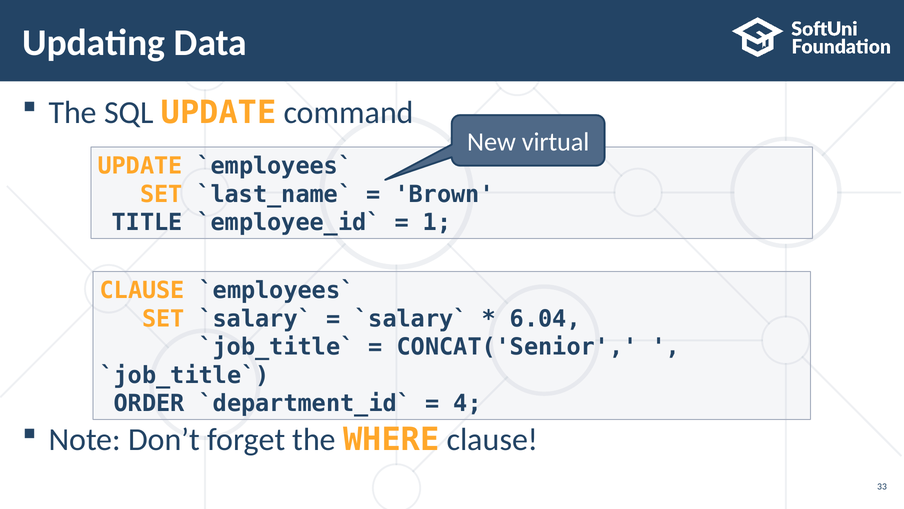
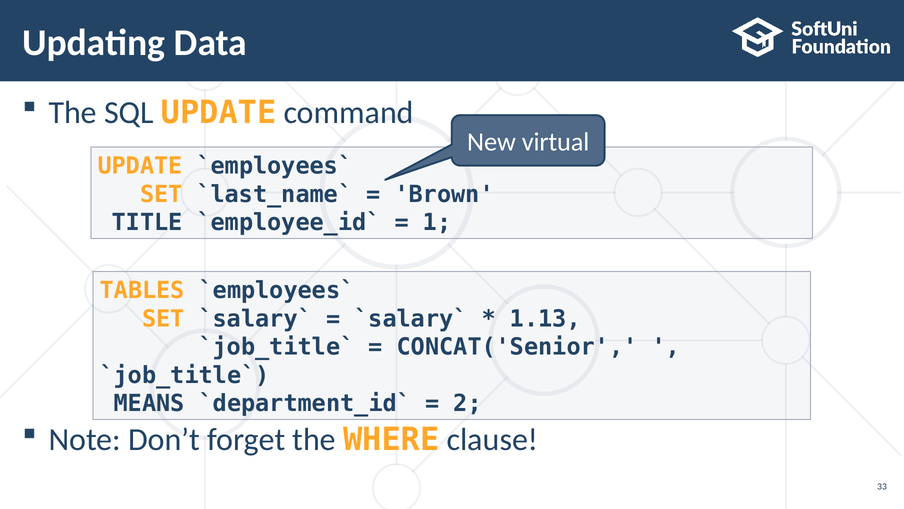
CLAUSE: CLAUSE -> TABLES (142, 290)
6.04: 6.04 -> 1.13 (545, 319)
ORDER: ORDER -> MEANS (149, 403)
4: 4 -> 2 (468, 403)
